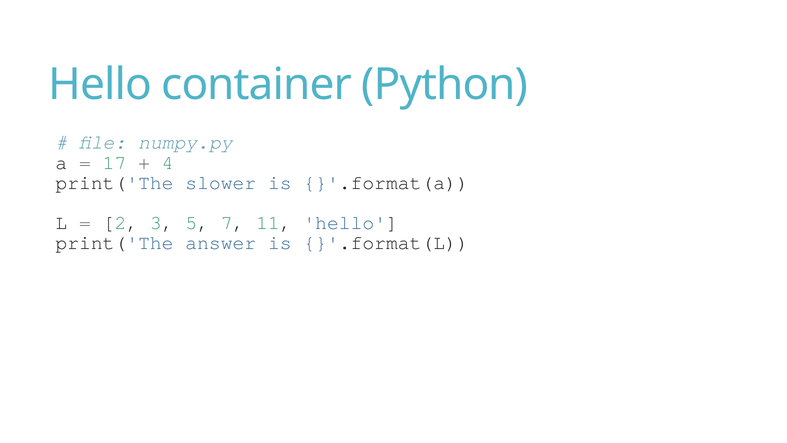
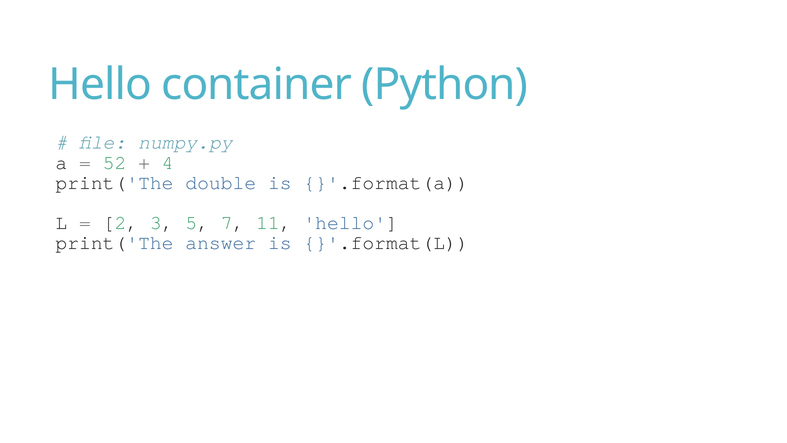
17: 17 -> 52 (115, 162)
slower: slower -> double (221, 183)
